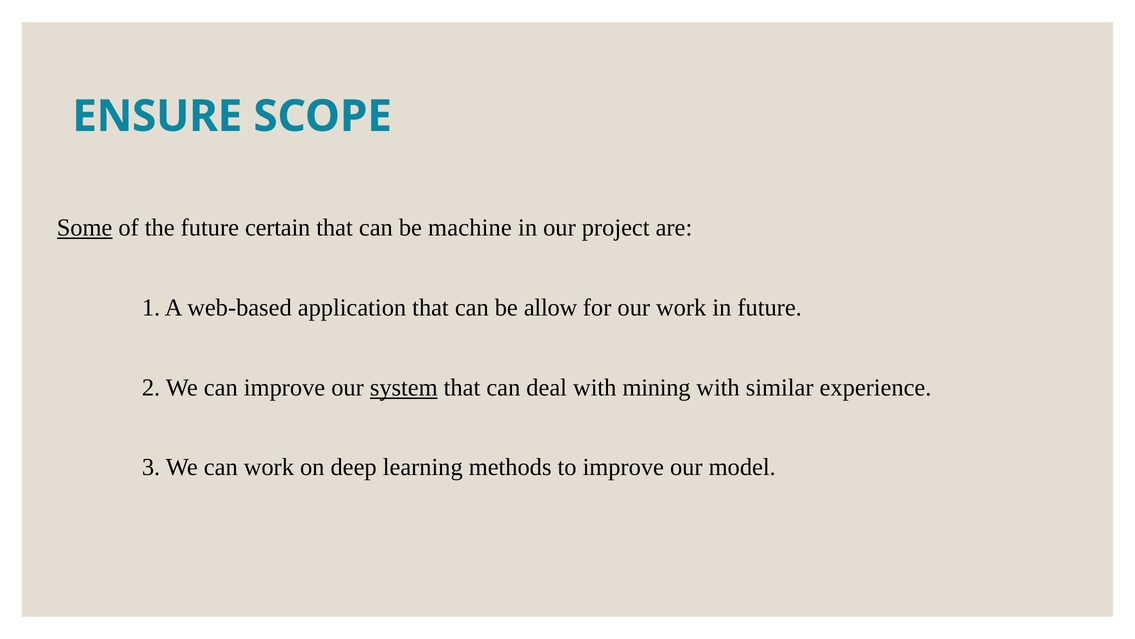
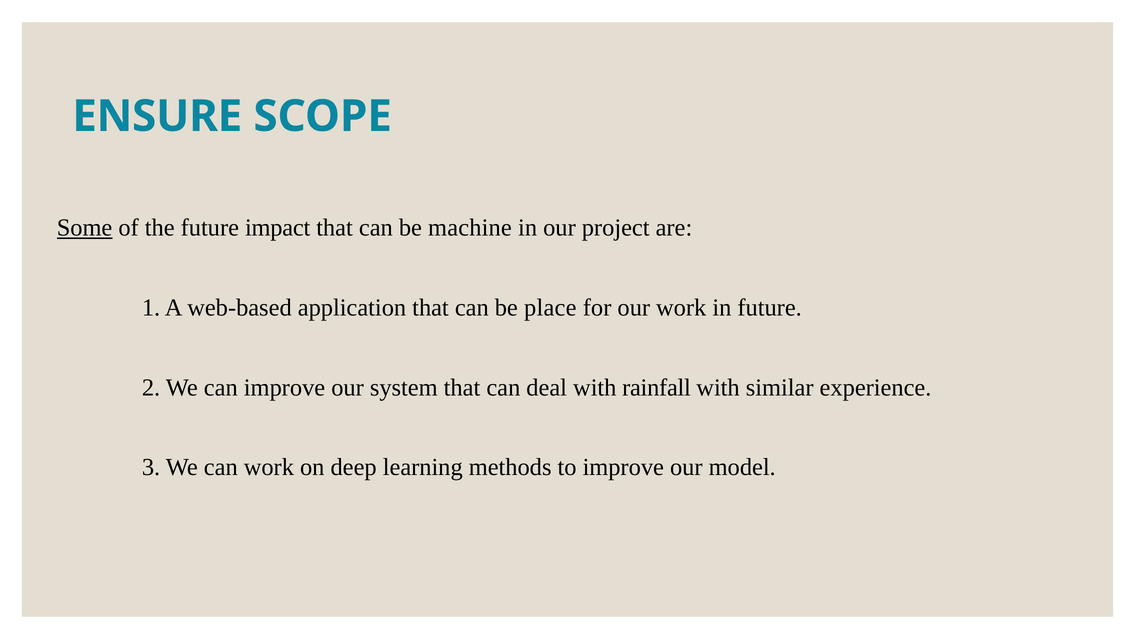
certain: certain -> impact (278, 228)
allow: allow -> place (550, 307)
system underline: present -> none (404, 387)
mining: mining -> rainfall (657, 387)
